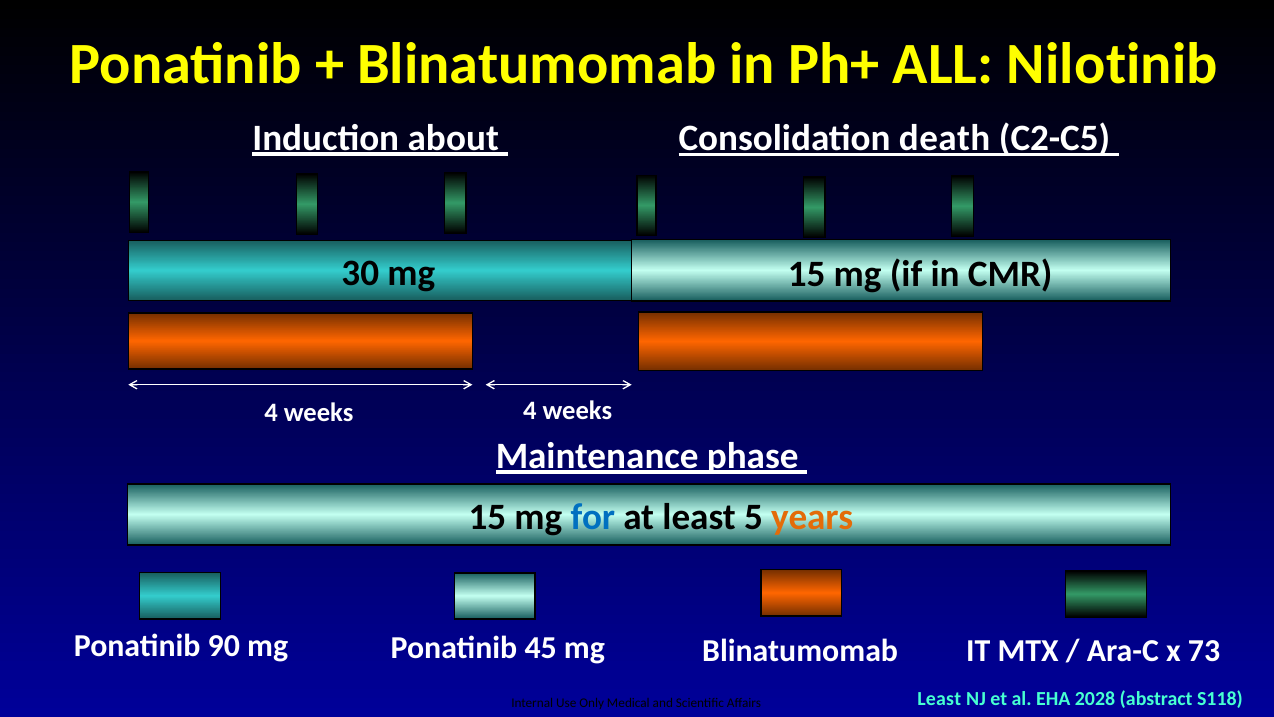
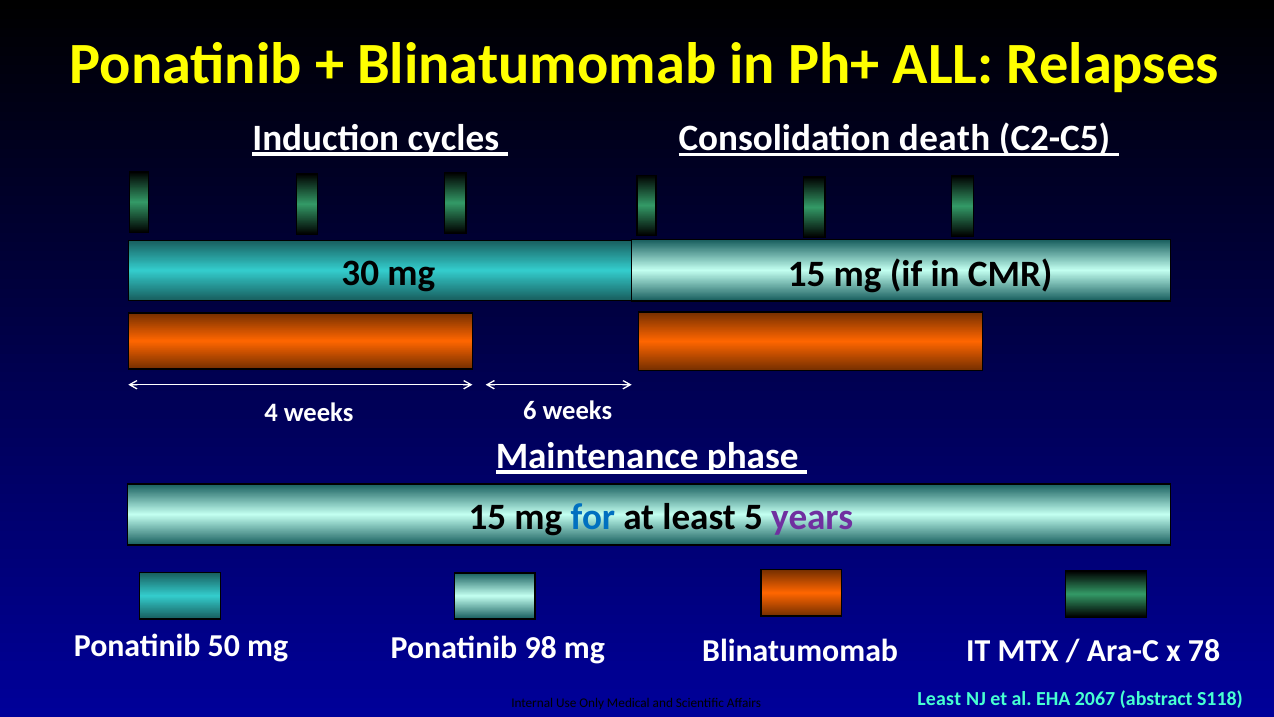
Nilotinib: Nilotinib -> Relapses (1113, 64)
about: about -> cycles (453, 138)
weeks 4: 4 -> 6 (530, 410)
years colour: orange -> purple (812, 517)
90: 90 -> 50 (224, 646)
45: 45 -> 98 (541, 647)
73: 73 -> 78 (1204, 651)
2028: 2028 -> 2067 (1095, 699)
